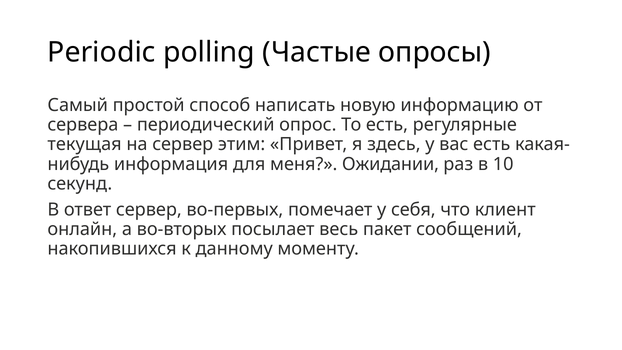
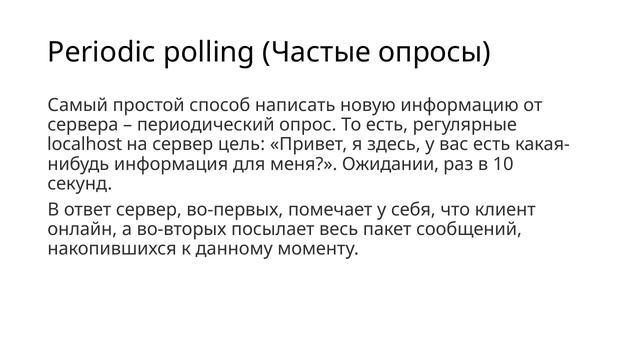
текущая: текущая -> localhost (85, 144)
этим: этим -> цель (242, 144)
